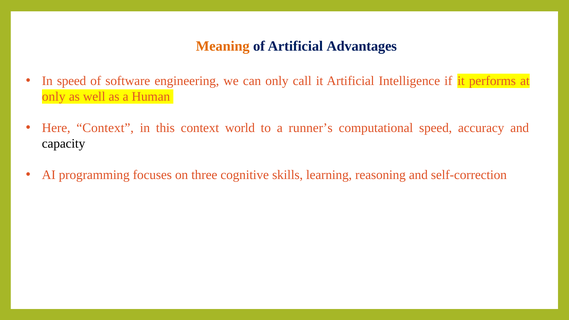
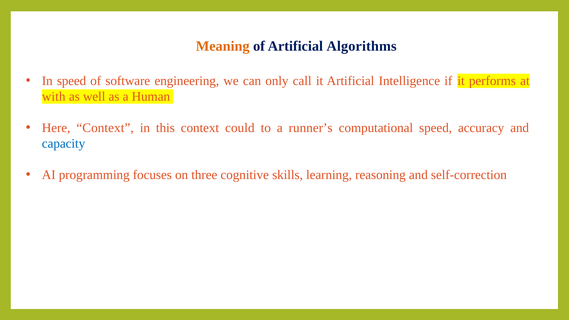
Advantages: Advantages -> Algorithms (362, 46)
only: only -> with (54, 97)
world: world -> could (240, 128)
capacity colour: black -> blue (64, 144)
